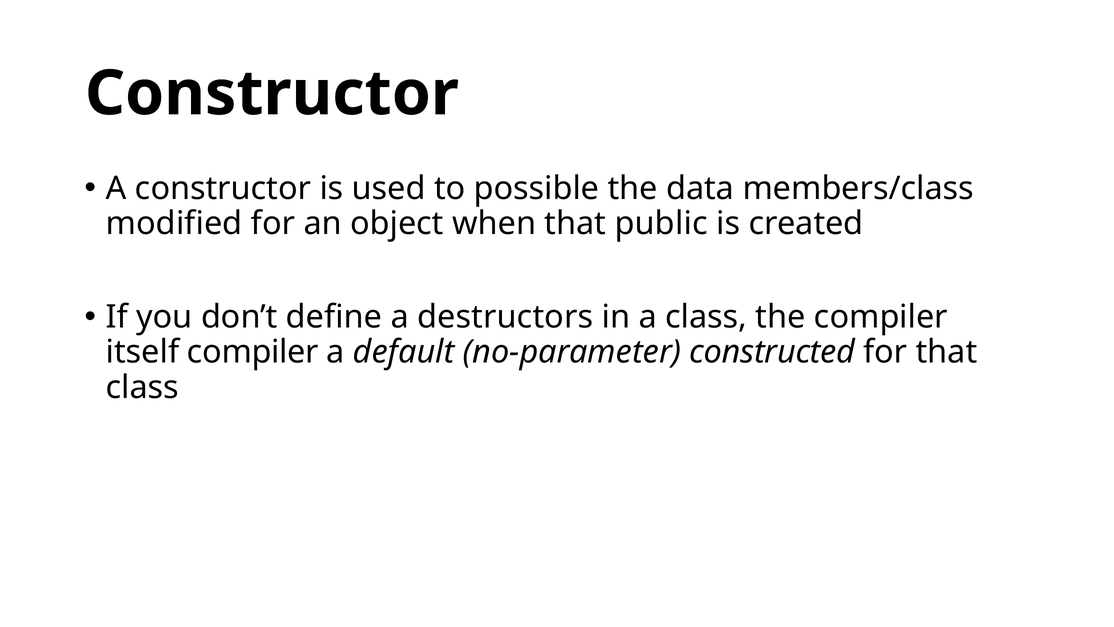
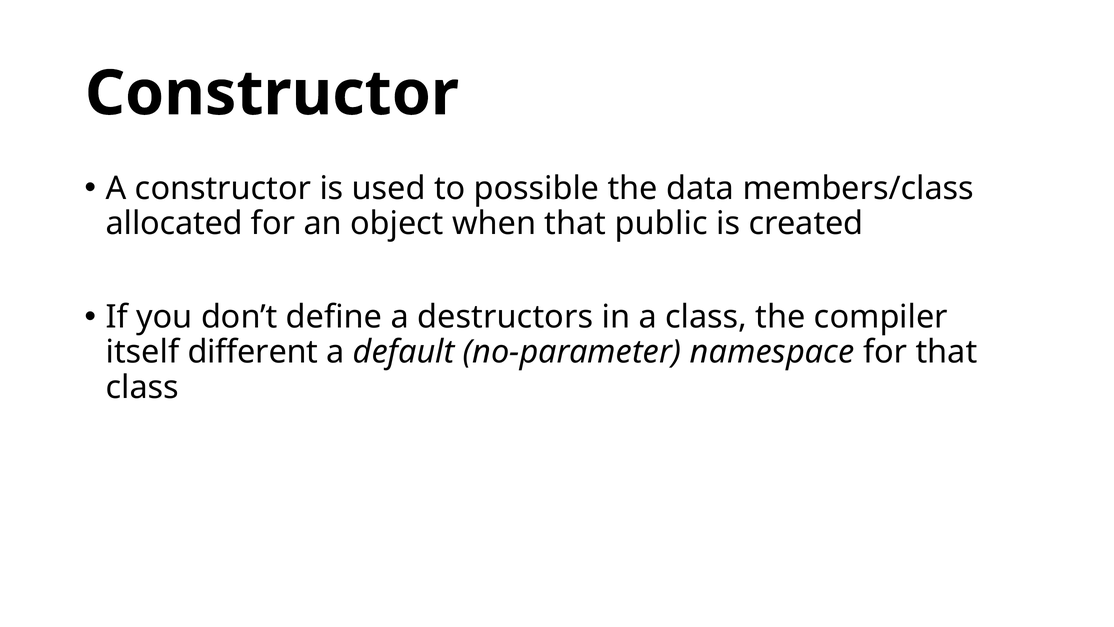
modified: modified -> allocated (174, 223)
itself compiler: compiler -> different (253, 352)
constructed: constructed -> namespace (772, 352)
